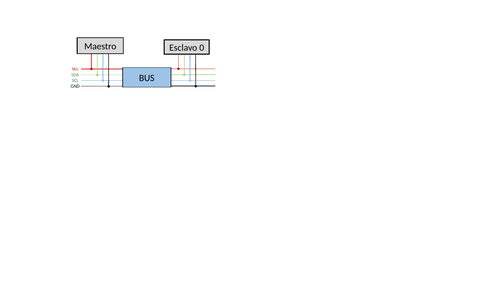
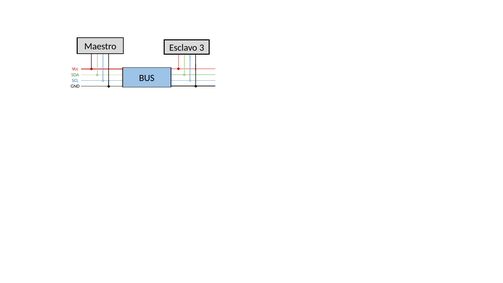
0: 0 -> 3 (202, 48)
